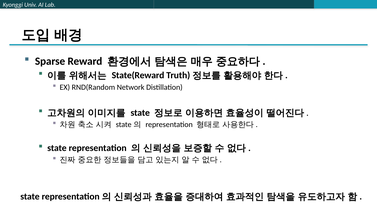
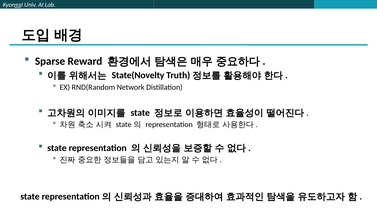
State(Reward: State(Reward -> State(Novelty (138, 75)
